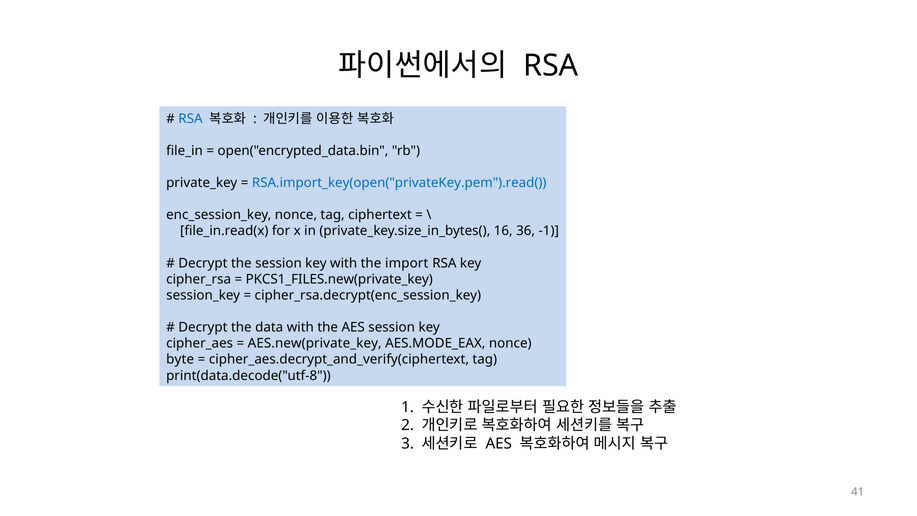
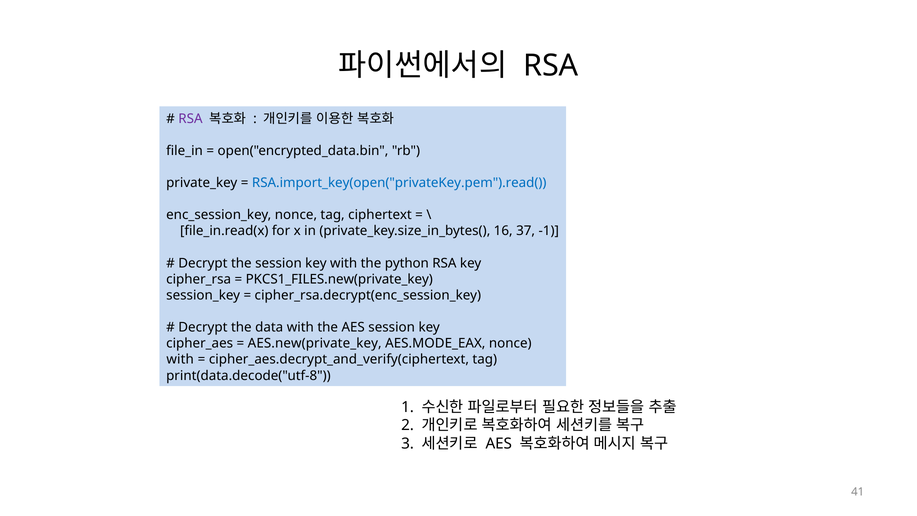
RSA colour: blue -> purple (190, 119)
36: 36 -> 37 (526, 231)
import: import -> python (407, 263)
byte: byte -> with (180, 359)
